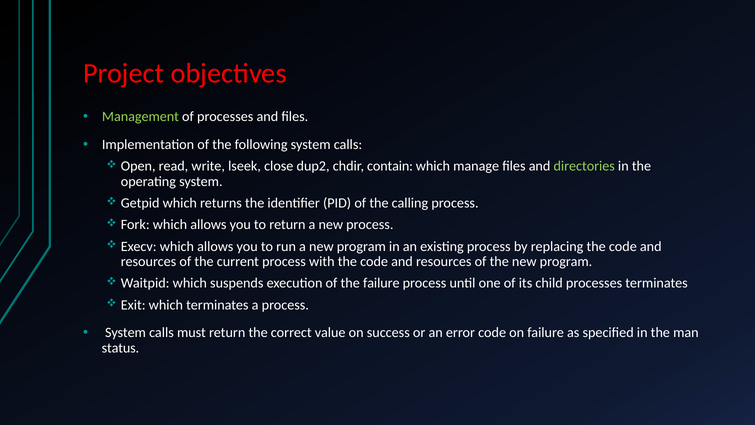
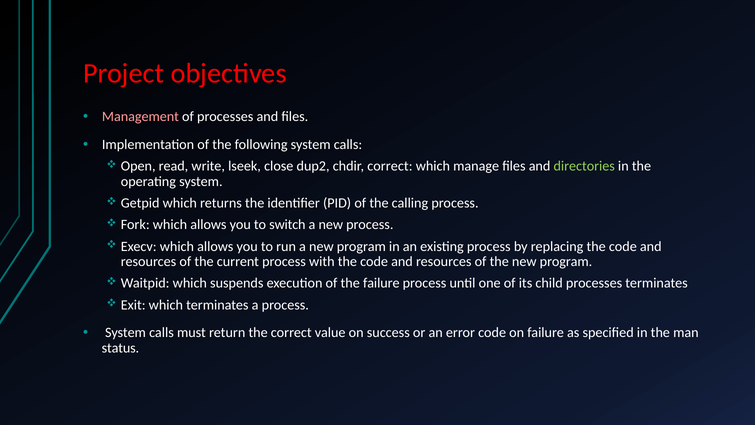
Management colour: light green -> pink (140, 117)
chdir contain: contain -> correct (390, 166)
to return: return -> switch (287, 225)
